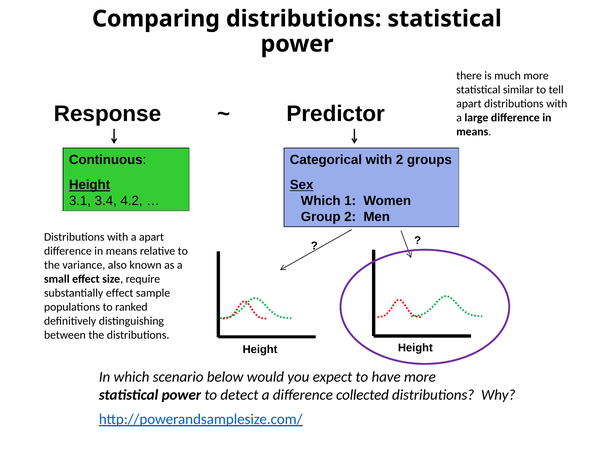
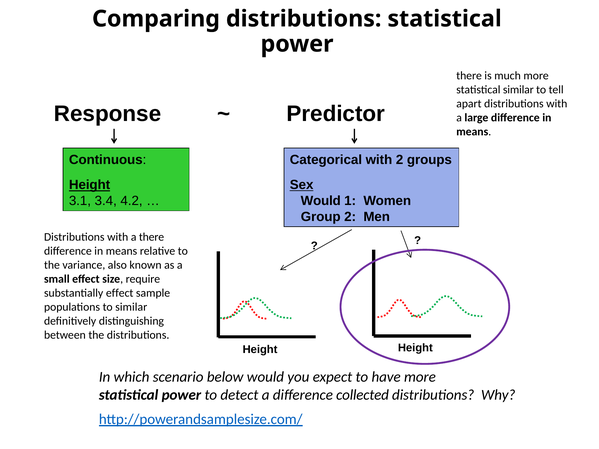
Which: Which -> Would (321, 201)
a apart: apart -> there (152, 237)
to ranked: ranked -> similar (131, 307)
